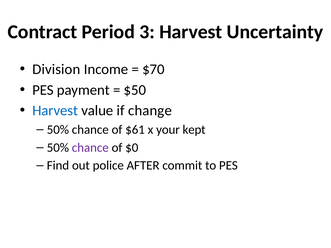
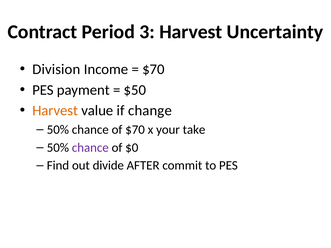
Harvest colour: blue -> orange (55, 111)
of $61: $61 -> $70 (135, 130)
kept: kept -> take (194, 130)
police: police -> divide (108, 166)
